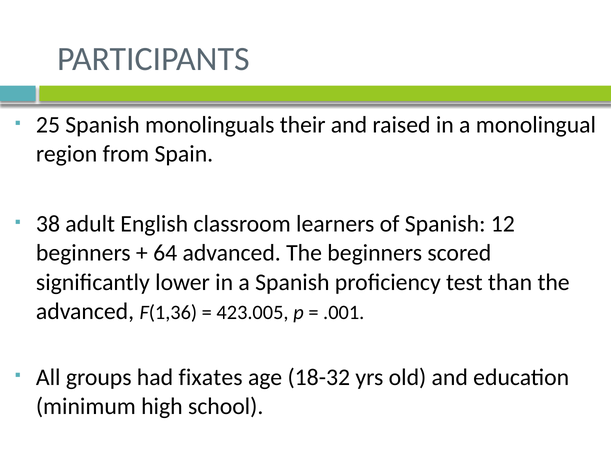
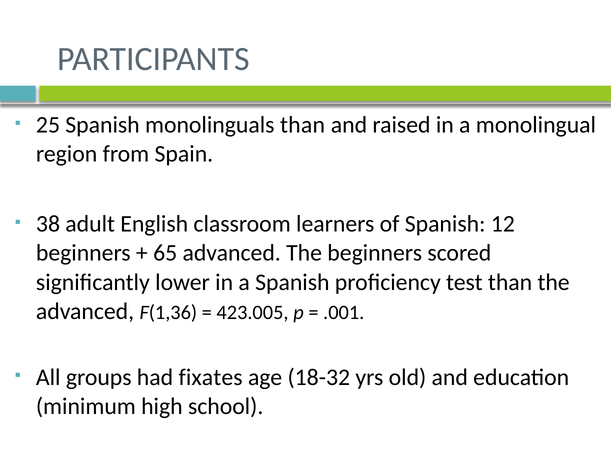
monolinguals their: their -> than (303, 125)
64: 64 -> 65 (165, 253)
